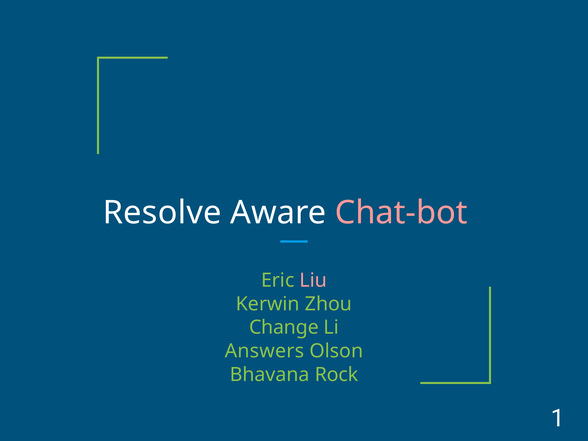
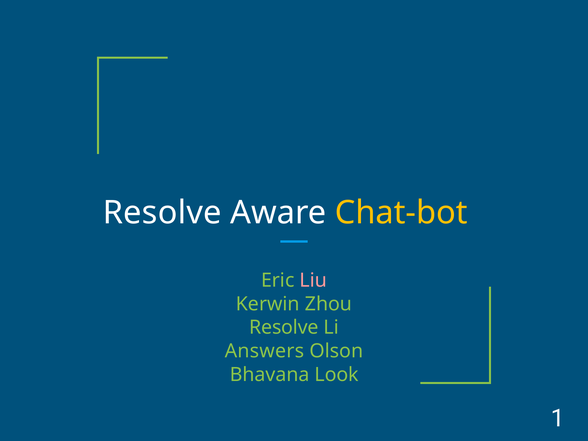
Chat-bot colour: pink -> yellow (401, 213)
Change: Change -> Resolve (284, 328)
Rock: Rock -> Look (337, 375)
